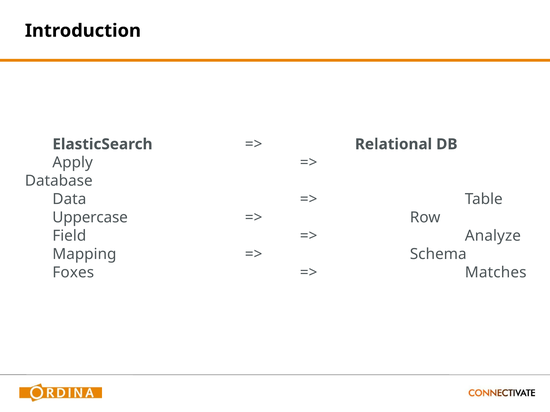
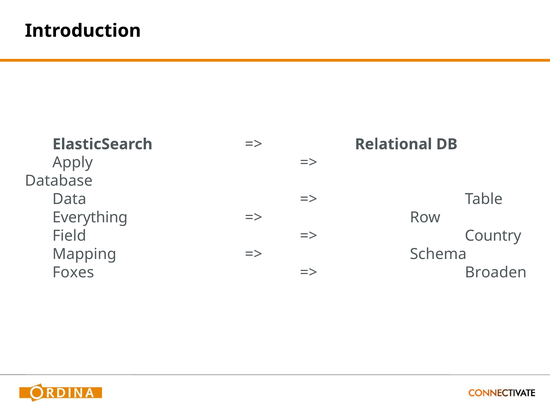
Uppercase: Uppercase -> Everything (90, 218)
Analyze: Analyze -> Country (493, 236)
Matches: Matches -> Broaden (496, 273)
